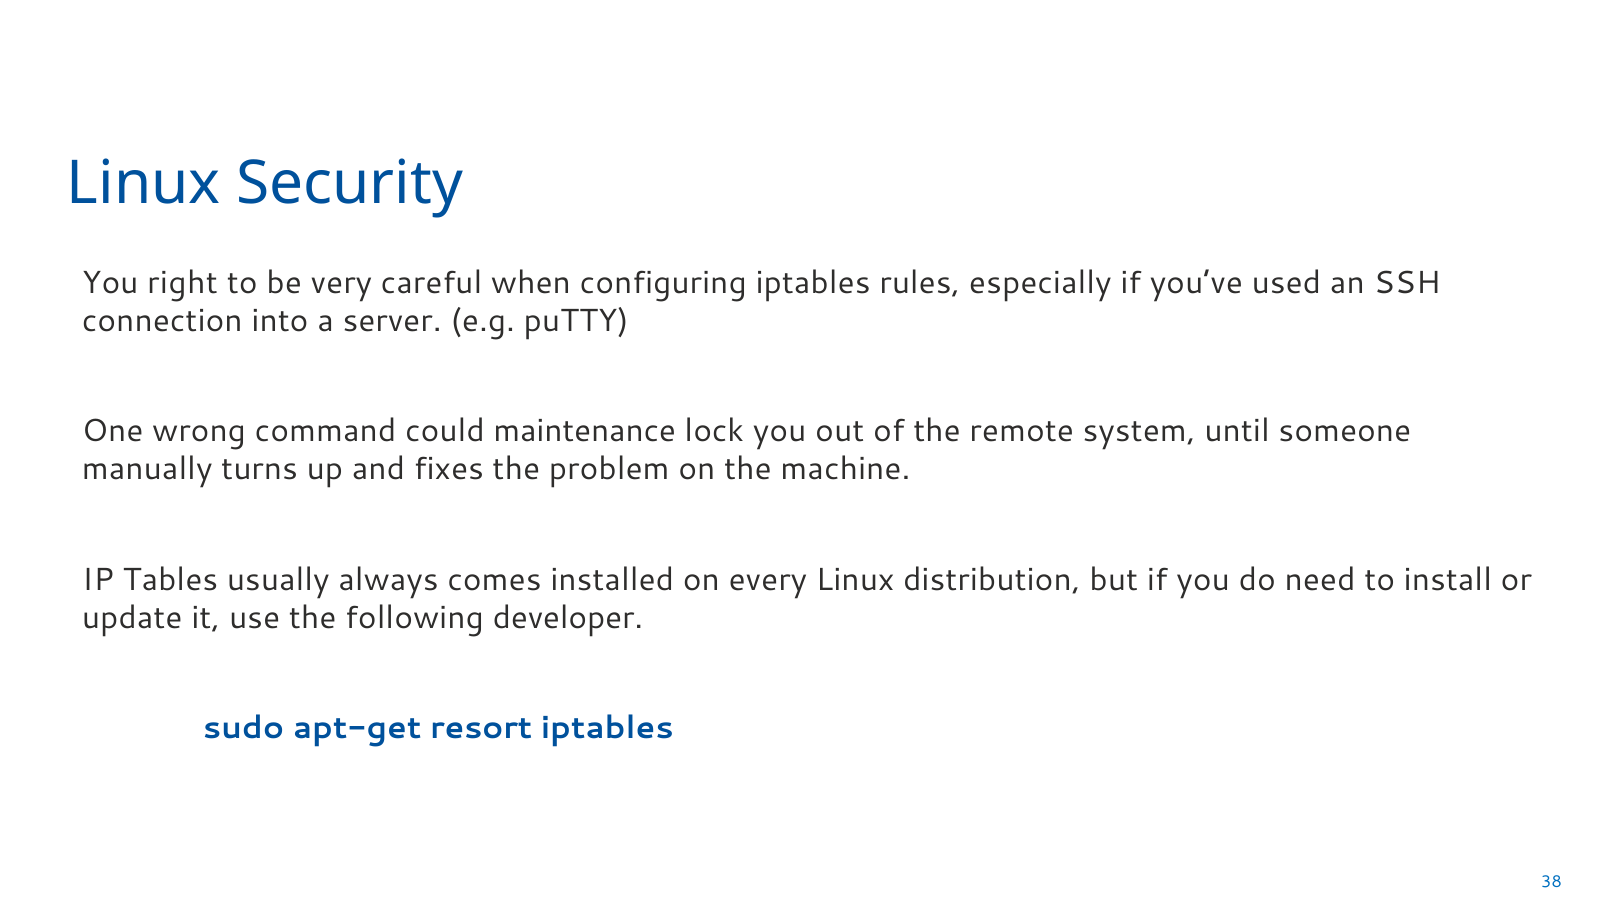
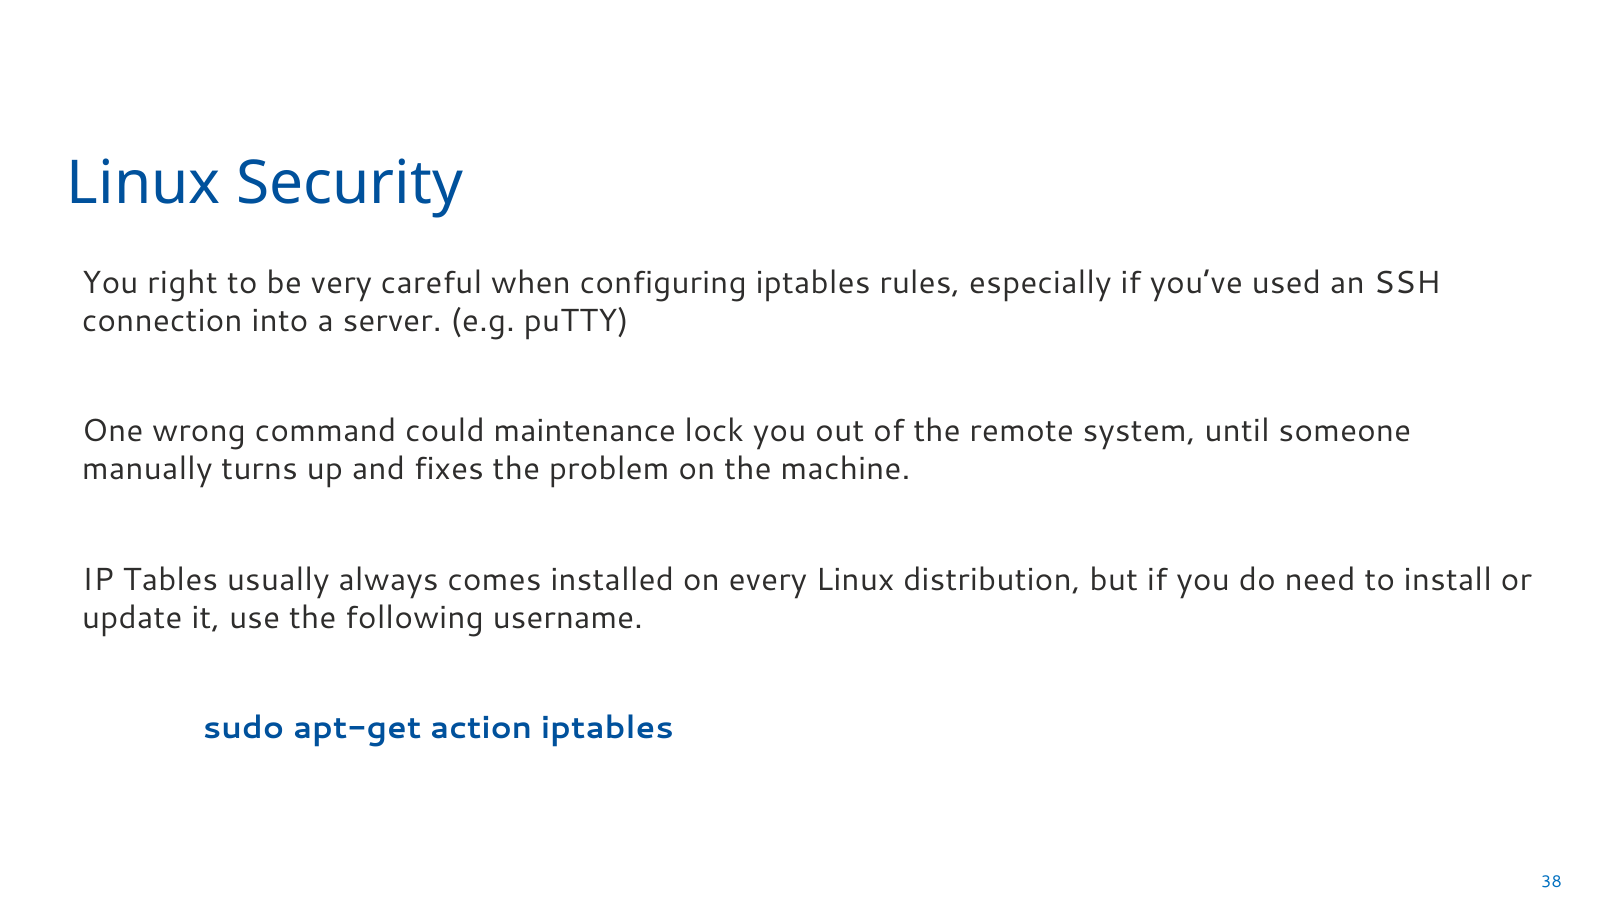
developer: developer -> username (568, 618)
resort: resort -> action (481, 728)
